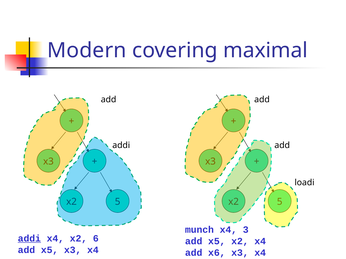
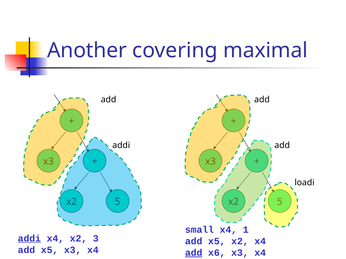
Modern: Modern -> Another (87, 50)
munch: munch -> small (199, 230)
3: 3 -> 1 (246, 230)
6: 6 -> 3 (96, 239)
add underline: none -> present (194, 253)
